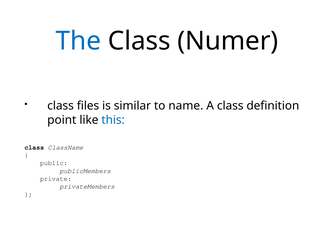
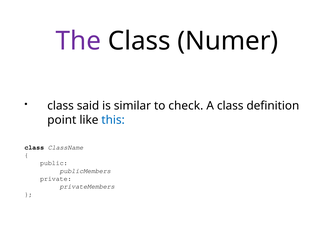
The colour: blue -> purple (78, 41)
files: files -> said (88, 106)
name: name -> check (186, 106)
